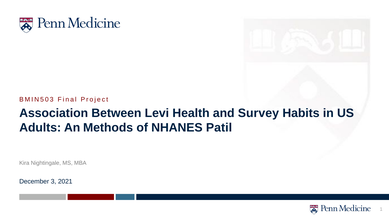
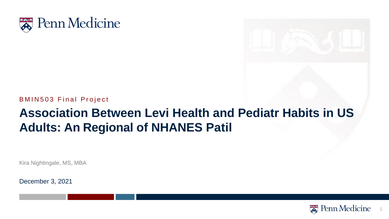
Survey: Survey -> Pediatr (258, 113)
Methods: Methods -> Regional (108, 128)
